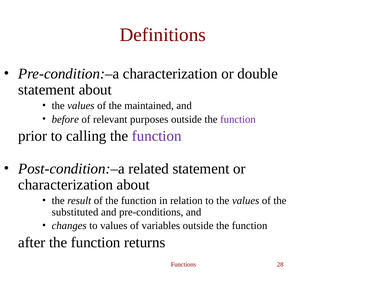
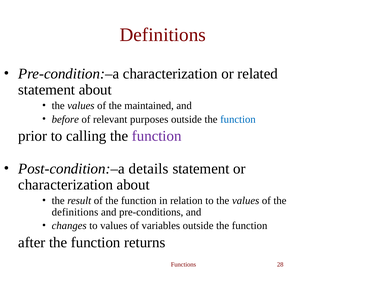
double: double -> related (258, 74)
function colour: purple -> blue (238, 119)
related: related -> details (149, 169)
substituted: substituted -> definitions (75, 212)
